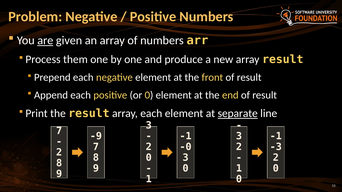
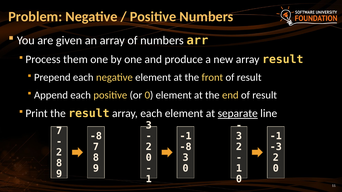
are underline: present -> none (45, 40)
-9: -9 -> -8 (96, 136)
-0: -0 -> -8 (186, 147)
